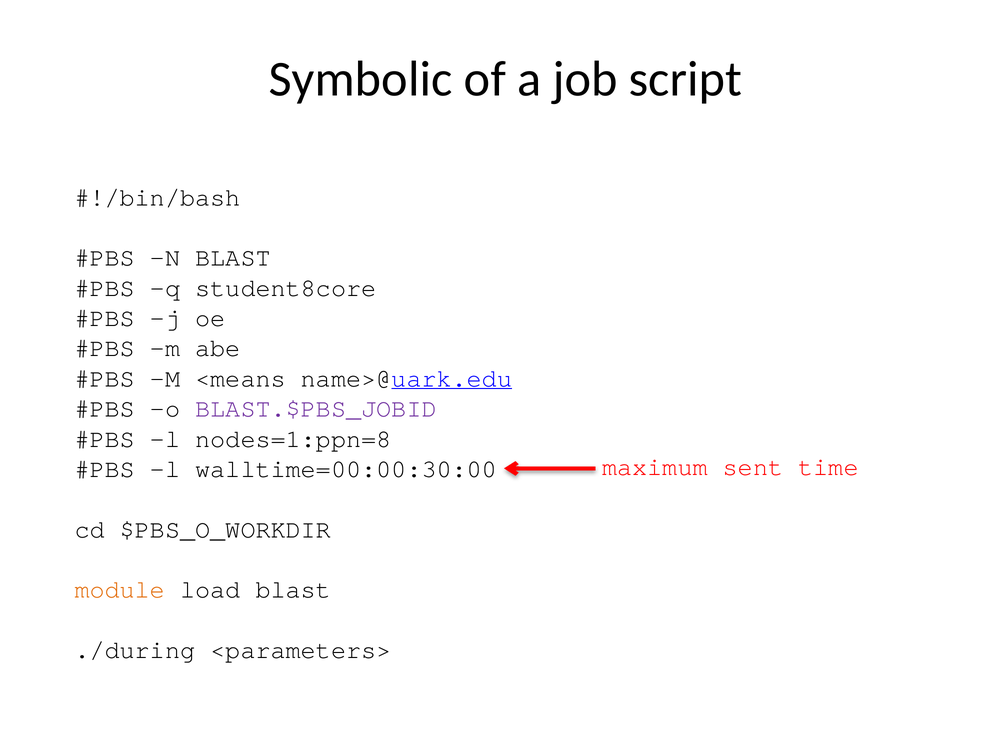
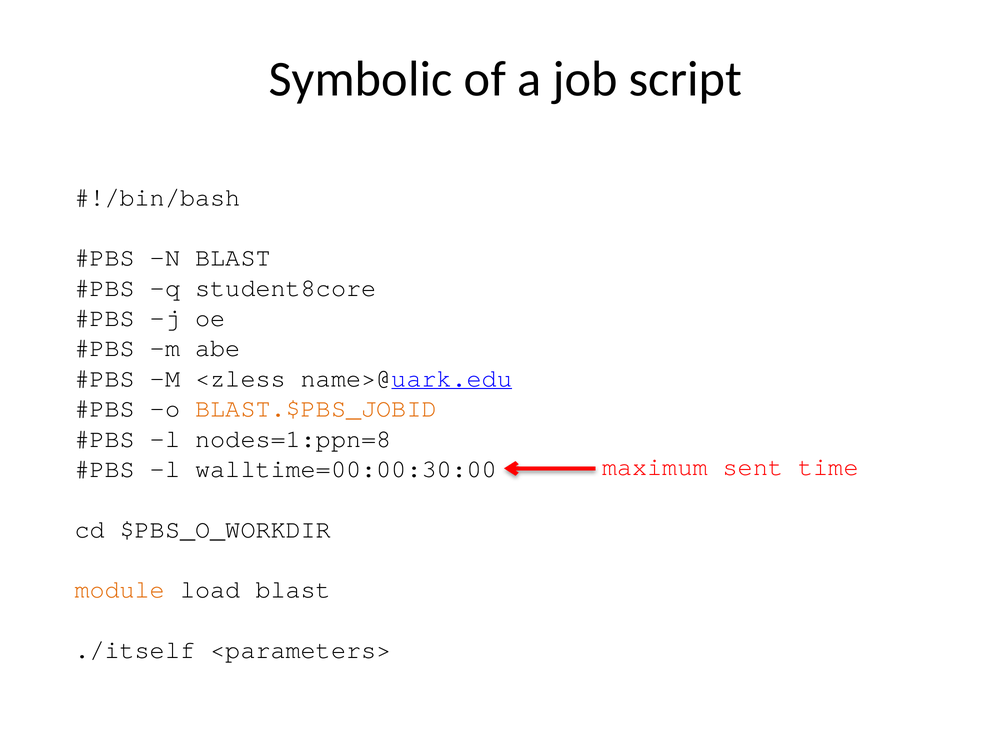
<means: <means -> <zless (241, 379)
BLAST.$PBS_JOBID colour: purple -> orange (316, 409)
./during: ./during -> ./itself (135, 650)
